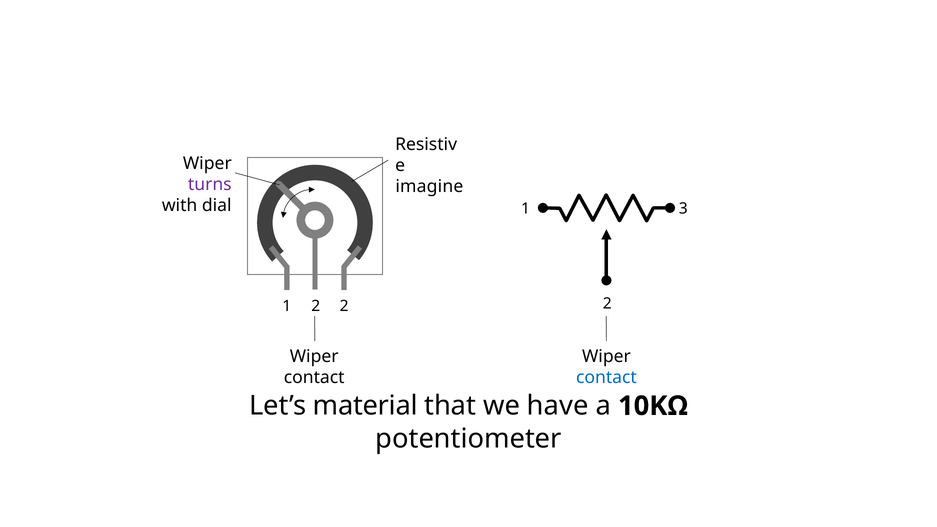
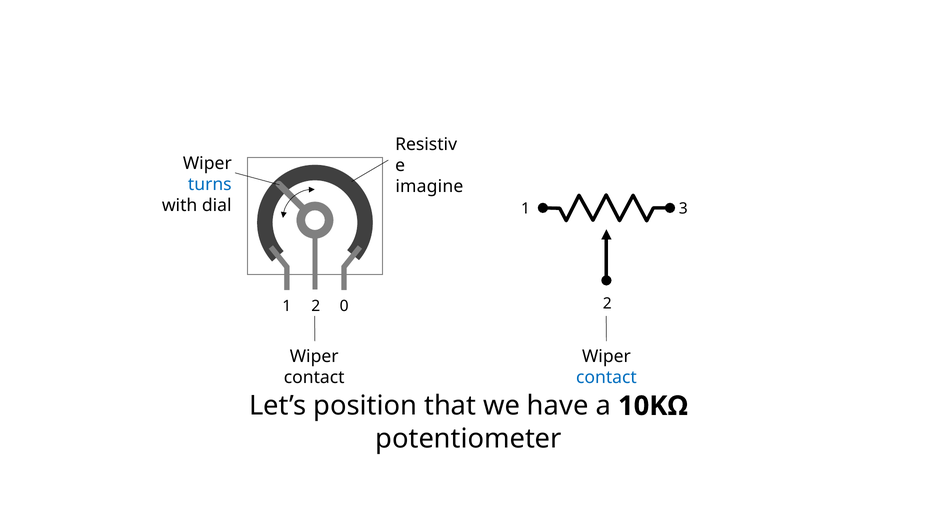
turns colour: purple -> blue (210, 184)
1 2: 2 -> 0 (344, 306)
material: material -> position (365, 406)
